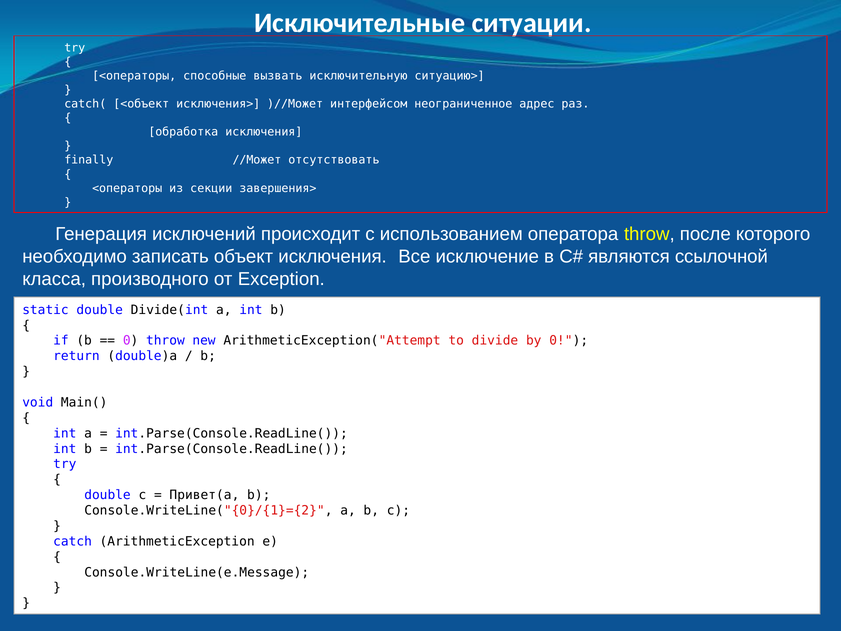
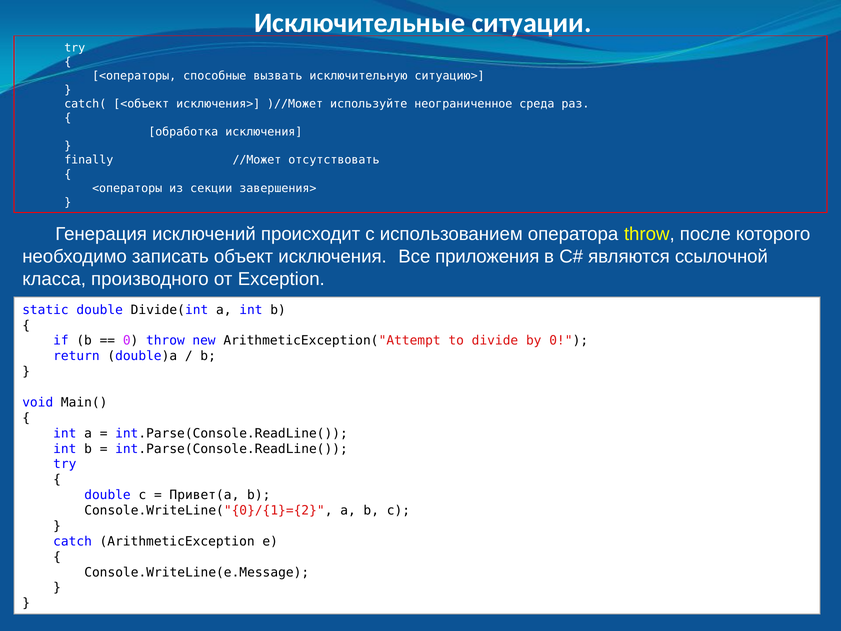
интерфейсом: интерфейсом -> используйте (369, 104)
адрес: адрес -> среда (537, 104)
исключение: исключение -> приложения (487, 256)
